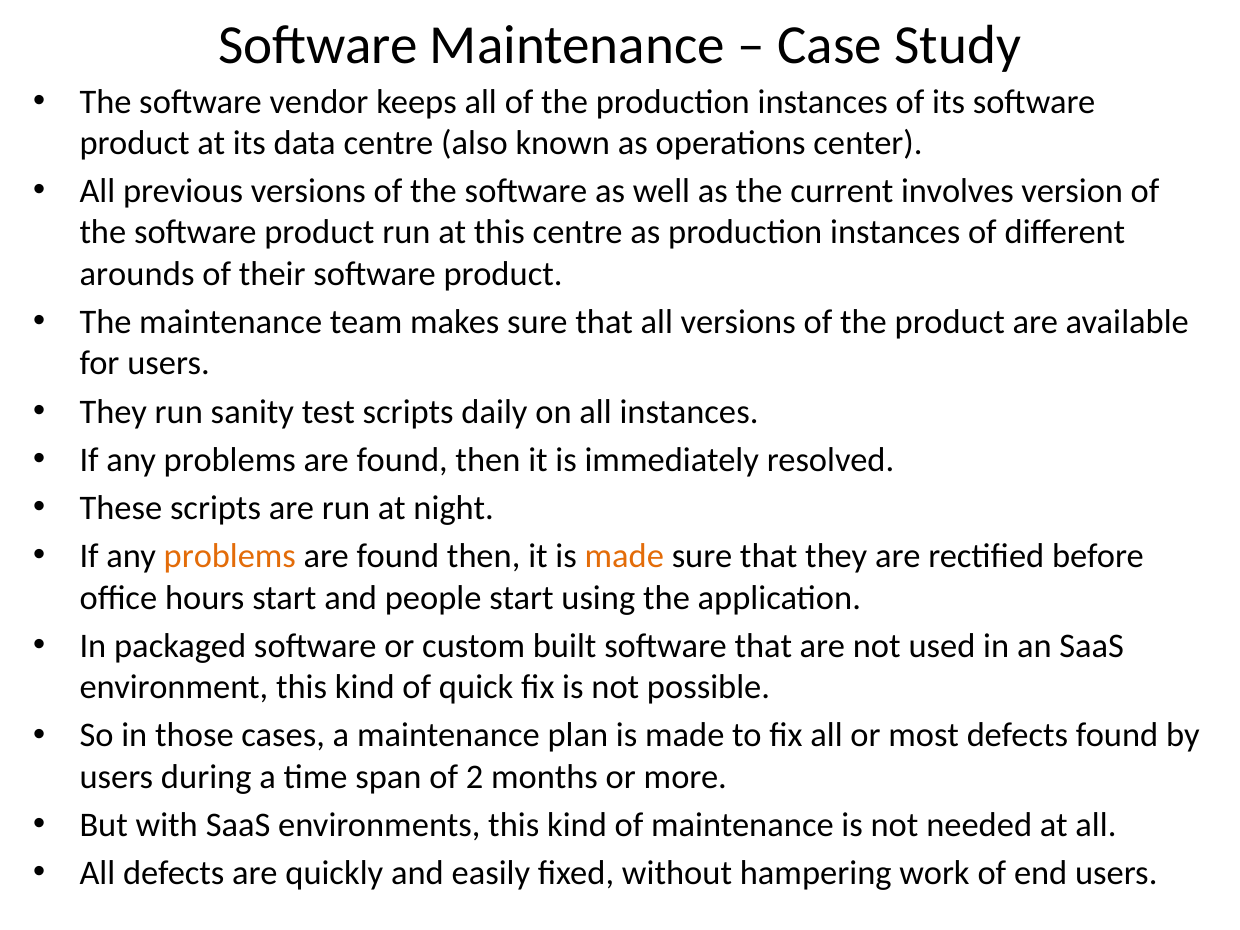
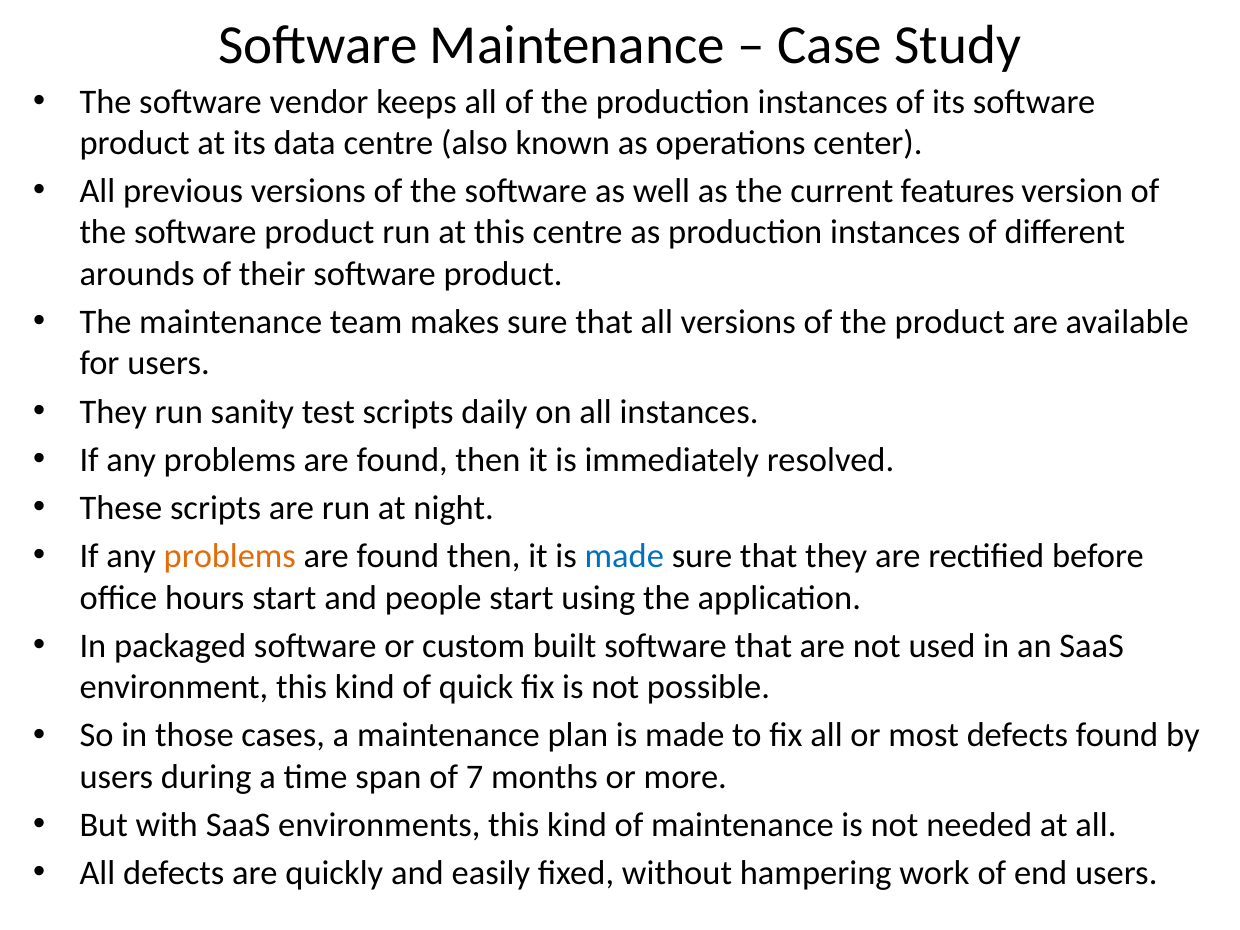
involves: involves -> features (958, 191)
made colour: orange -> blue (624, 556)
2: 2 -> 7 (475, 777)
